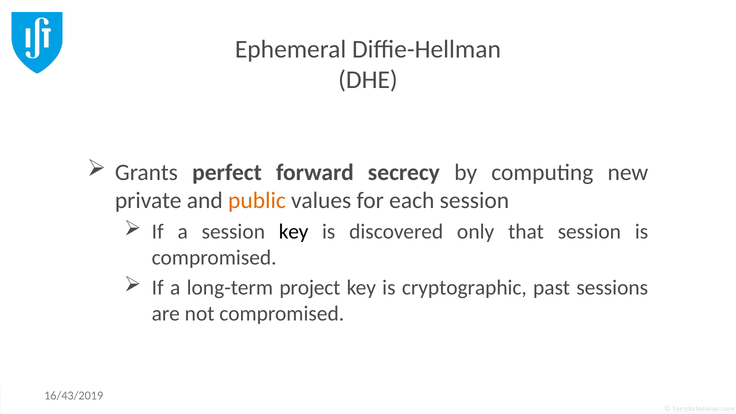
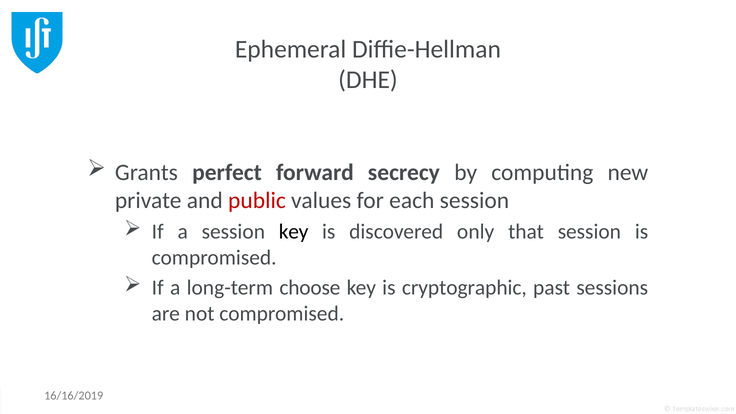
public colour: orange -> red (257, 201)
project: project -> choose (310, 288)
16/43/2019: 16/43/2019 -> 16/16/2019 (74, 396)
